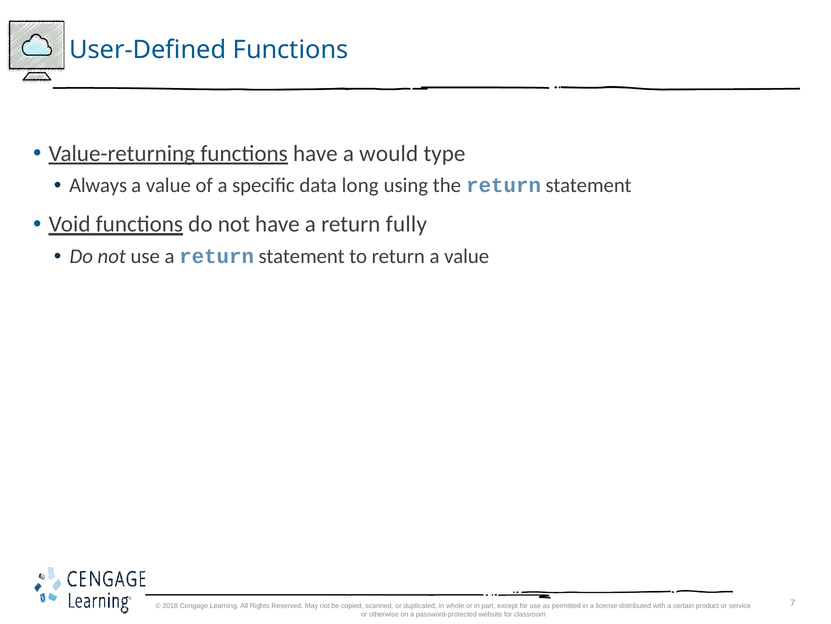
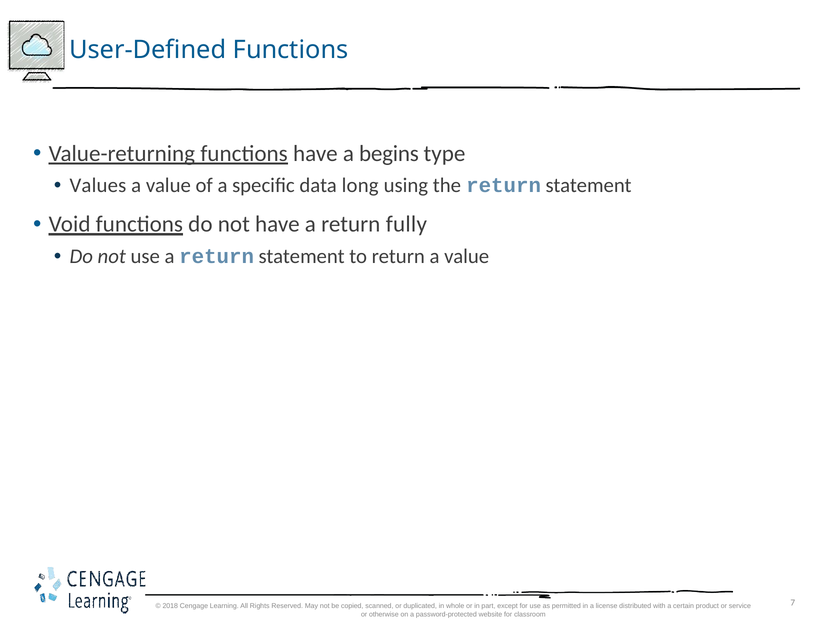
would: would -> begins (389, 153)
Always: Always -> Values (98, 185)
